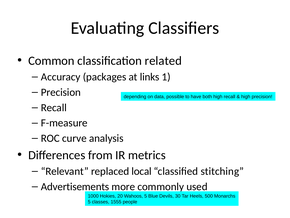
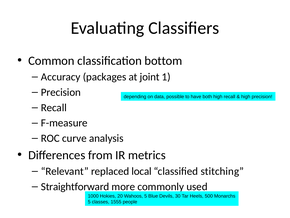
related: related -> bottom (163, 61)
links: links -> joint (150, 77)
Advertisements: Advertisements -> Straightforward (75, 186)
